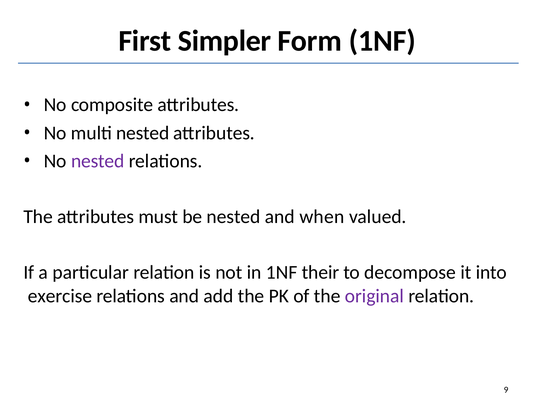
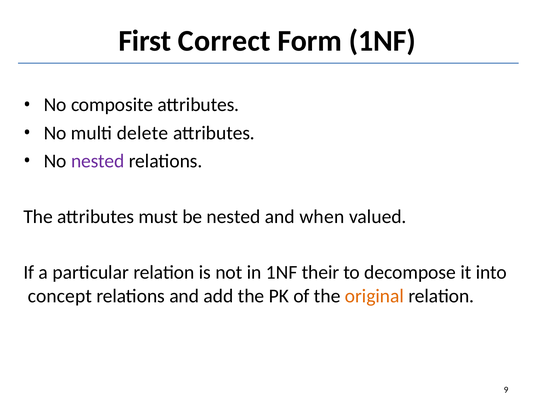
Simpler: Simpler -> Correct (224, 41)
multi nested: nested -> delete (143, 133)
exercise: exercise -> concept (60, 296)
original colour: purple -> orange (374, 296)
